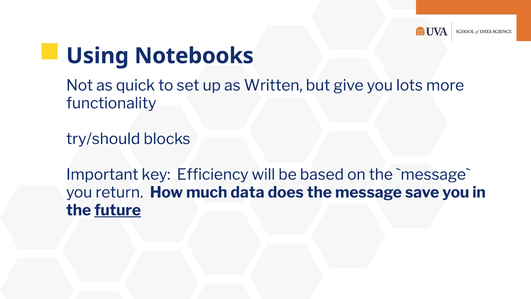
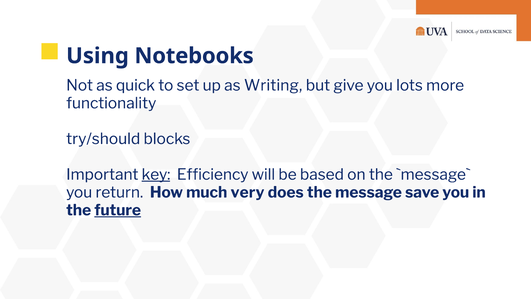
Written: Written -> Writing (273, 85)
key underline: none -> present (156, 174)
data: data -> very (247, 192)
